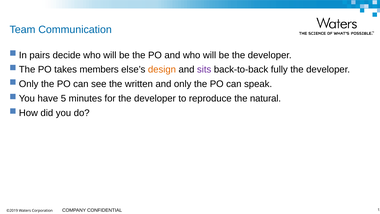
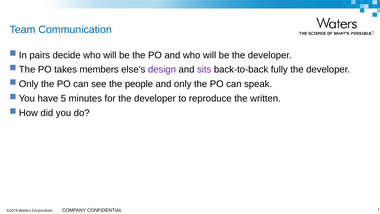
design colour: orange -> purple (162, 70)
written: written -> people (139, 84)
natural: natural -> written (265, 98)
